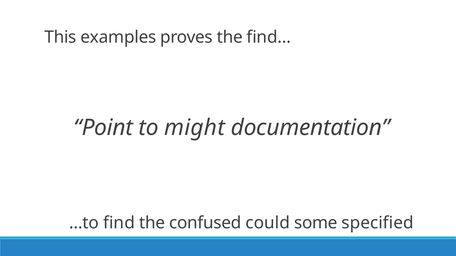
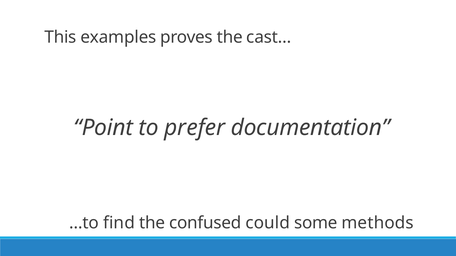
find…: find… -> cast… (269, 37)
might: might -> prefer (195, 128)
specified: specified -> methods (378, 223)
